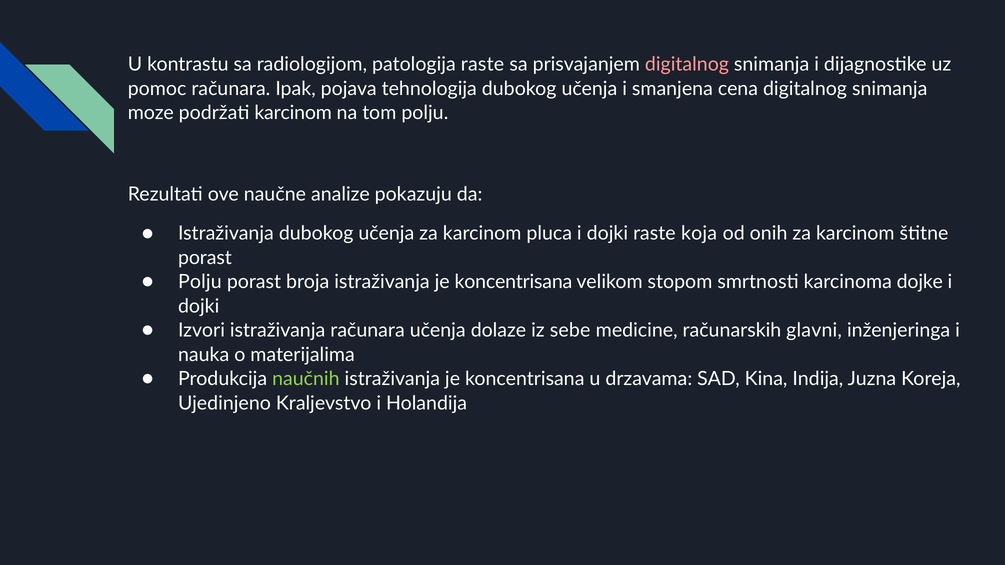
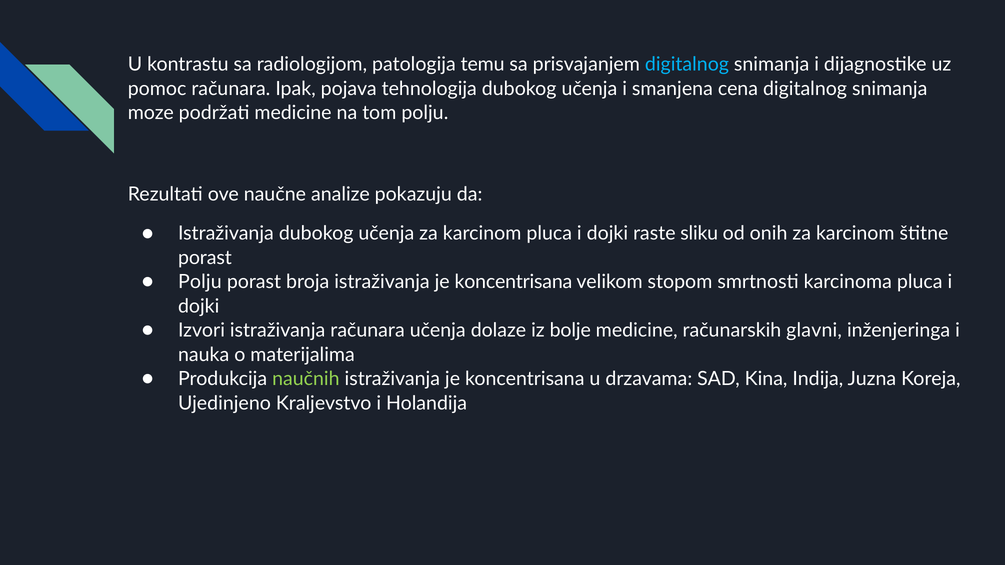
patologija raste: raste -> temu (483, 65)
digitalnog colour: pink -> light blue (687, 65)
podržati karcinom: karcinom -> medicine (293, 113)
koja: koja -> sliku (699, 234)
karcinoma dojke: dojke -> pluca (920, 282)
sebe: sebe -> bolje (570, 331)
